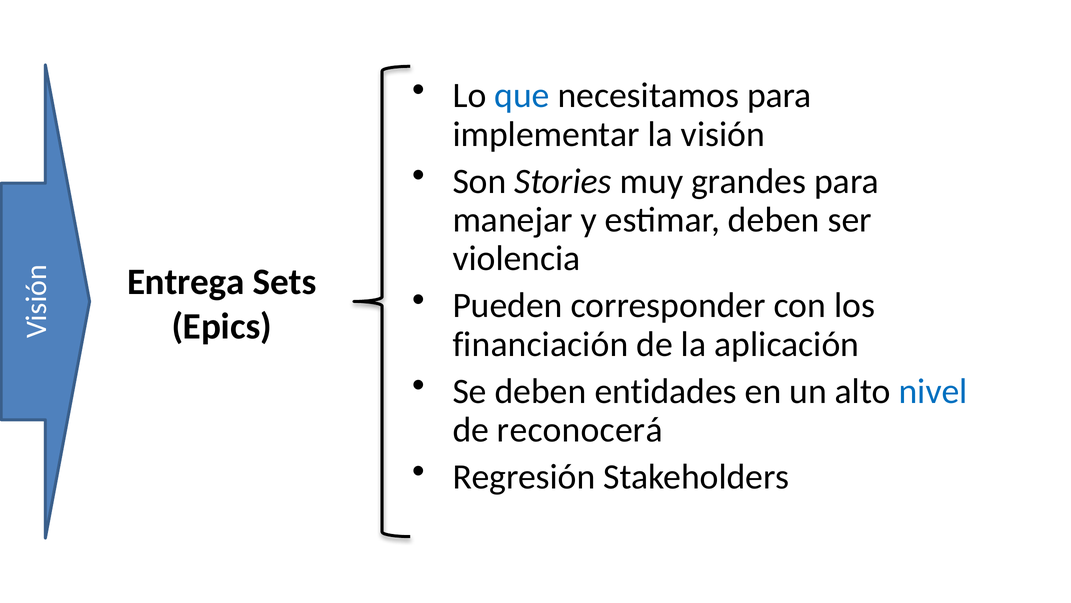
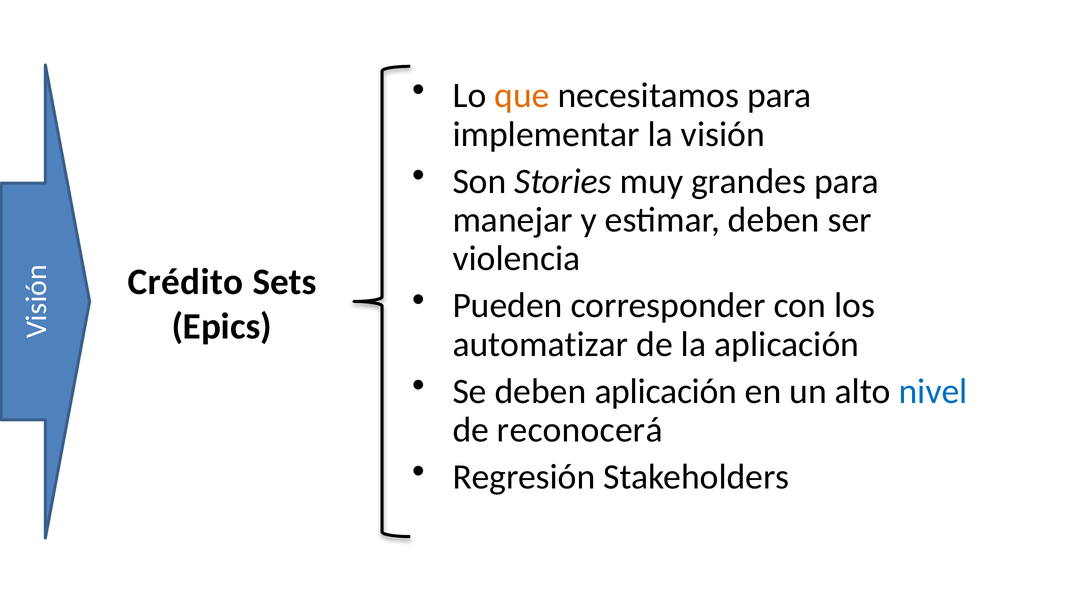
que colour: blue -> orange (522, 96)
Entrega: Entrega -> Crédito (186, 281)
financiación: financiación -> automatizar (540, 344)
deben entidades: entidades -> aplicación (666, 391)
